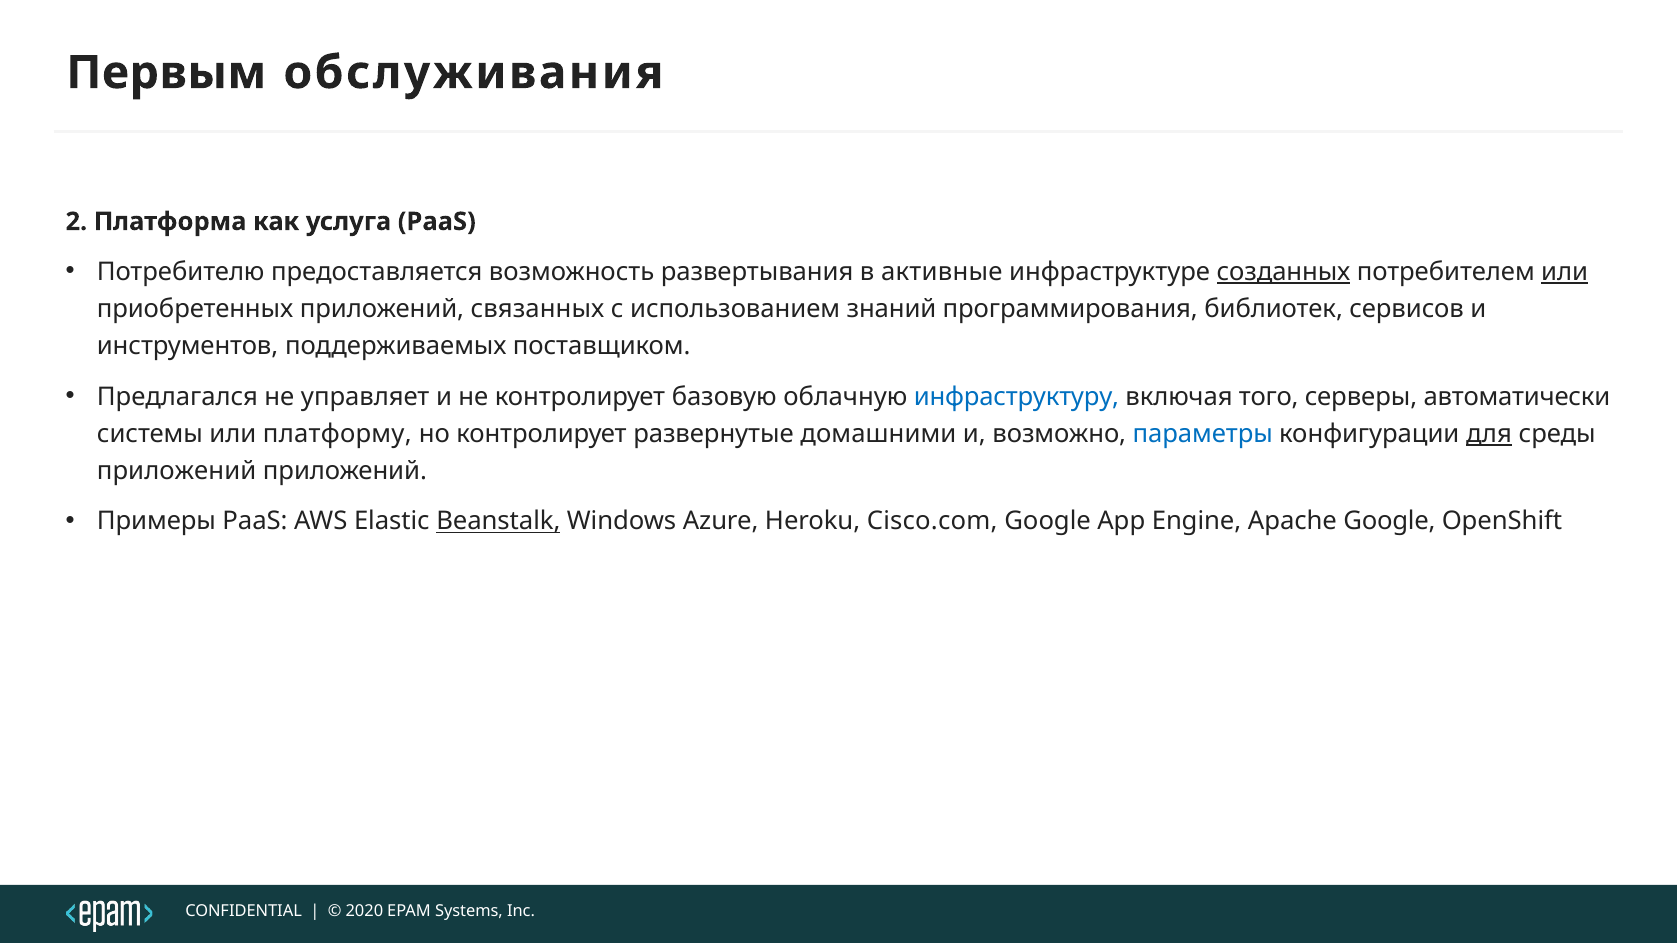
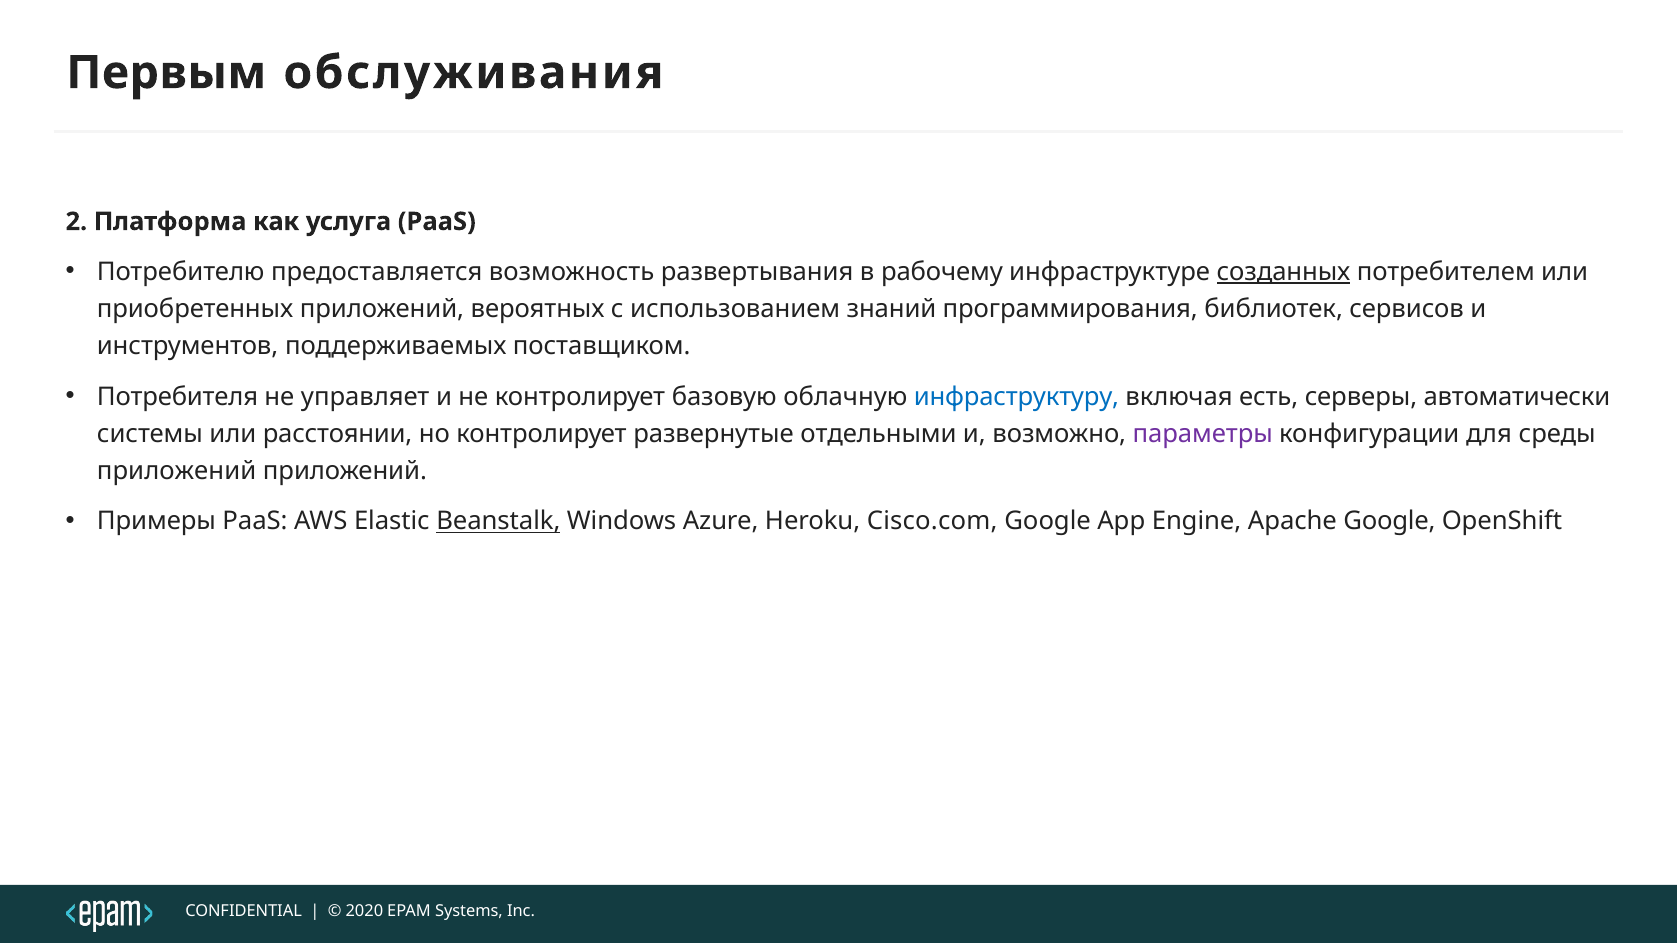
активные: активные -> рабочему (942, 272)
или underline: present -> none (1565, 272)
связанных: связанных -> вероятных (538, 309)
Предлагался: Предлагался -> Потребителя (178, 397)
того: того -> есть (1269, 397)
платформу: платформу -> расстоянии (338, 434)
домашними: домашними -> отдельными (878, 434)
параметры colour: blue -> purple (1203, 434)
для underline: present -> none (1489, 434)
